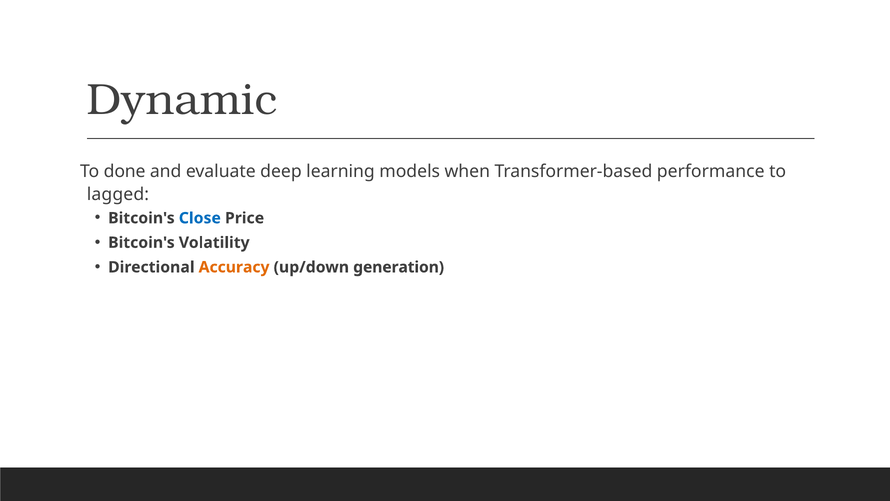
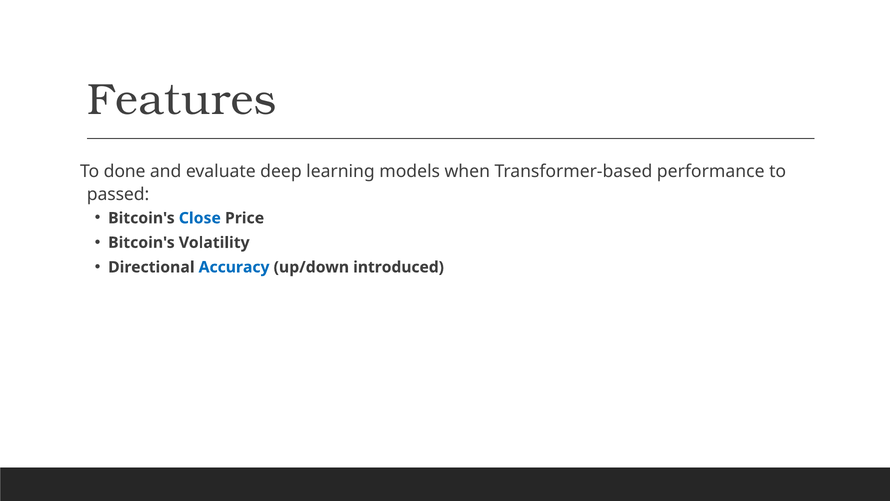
Dynamic: Dynamic -> Features (182, 100)
lagged: lagged -> passed (118, 194)
Accuracy colour: orange -> blue (234, 267)
generation: generation -> introduced (399, 267)
